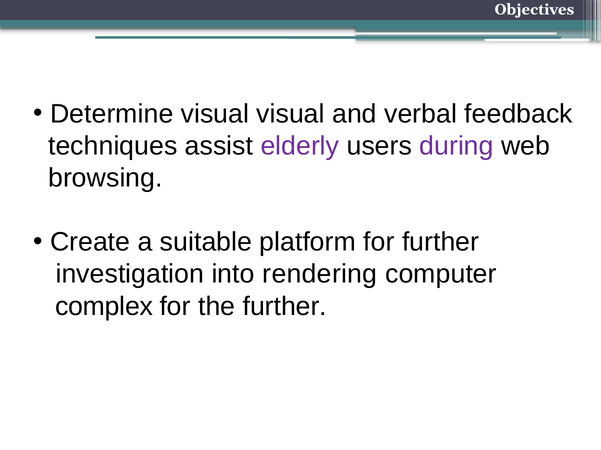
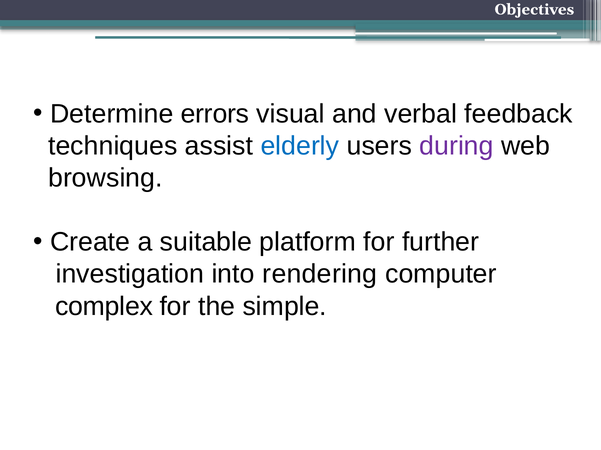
Determine visual: visual -> errors (215, 114)
elderly colour: purple -> blue (300, 146)
the further: further -> simple (285, 307)
